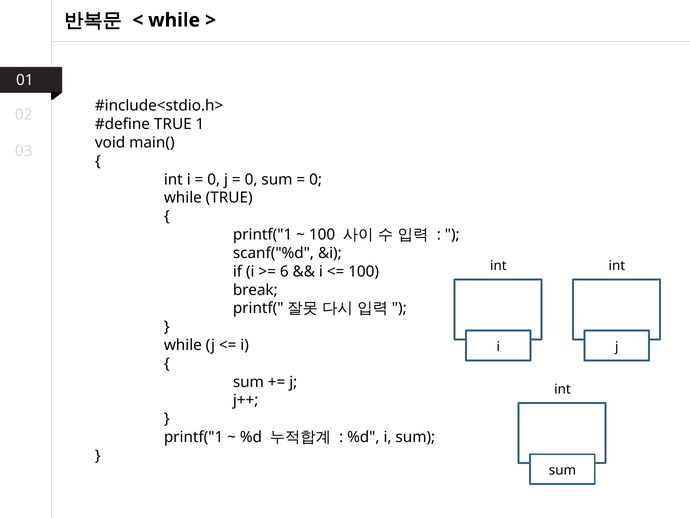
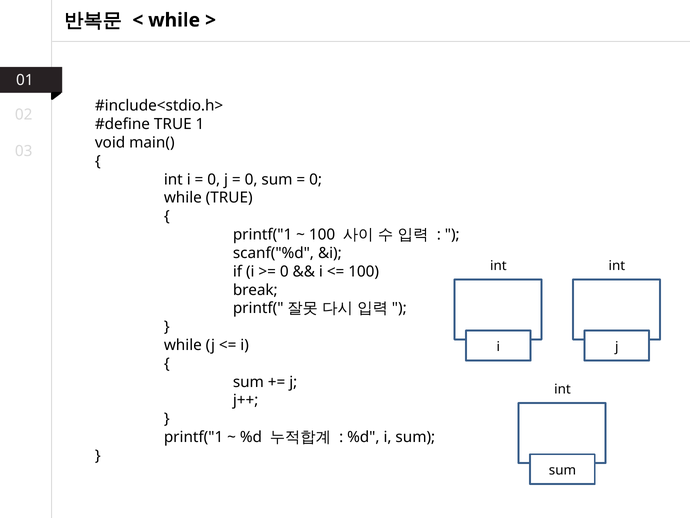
6: 6 -> 0 (284, 271)
